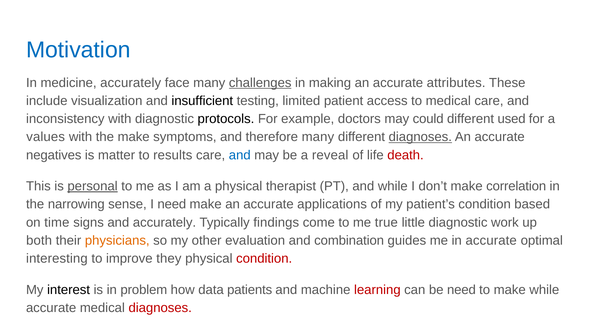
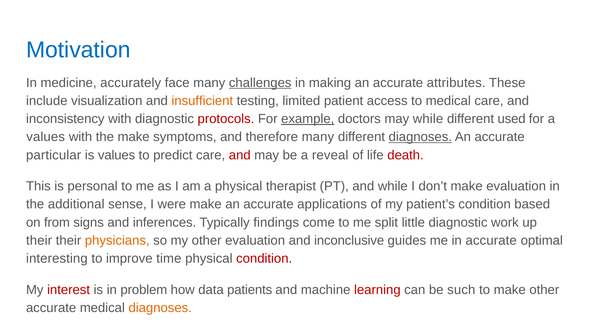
insufficient colour: black -> orange (202, 101)
protocols colour: black -> red (226, 119)
example underline: none -> present (308, 119)
may could: could -> while (428, 119)
negatives: negatives -> particular (54, 155)
is matter: matter -> values (117, 155)
results: results -> predict (173, 155)
and colour: blue -> red (240, 155)
personal underline: present -> none (93, 186)
make correlation: correlation -> evaluation (516, 186)
narrowing: narrowing -> additional (76, 205)
I need: need -> were (172, 205)
time: time -> from (57, 223)
and accurately: accurately -> inferences (165, 223)
true: true -> split (386, 223)
both: both -> their (39, 241)
combination: combination -> inconclusive (349, 241)
they: they -> time (169, 259)
interest colour: black -> red (69, 290)
be need: need -> such (461, 290)
make while: while -> other (544, 290)
diagnoses colour: red -> orange (160, 308)
